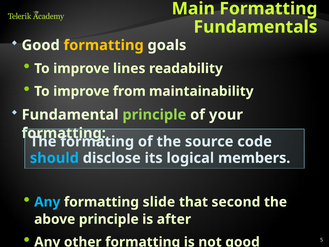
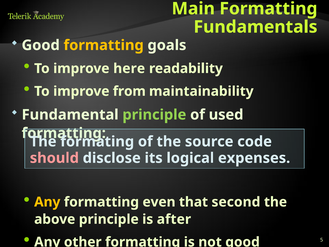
lines: lines -> here (129, 68)
your: your -> used (226, 115)
should colour: light blue -> pink (54, 158)
members: members -> expenses (254, 158)
Any colour: light blue -> yellow (47, 202)
slide: slide -> even (159, 202)
